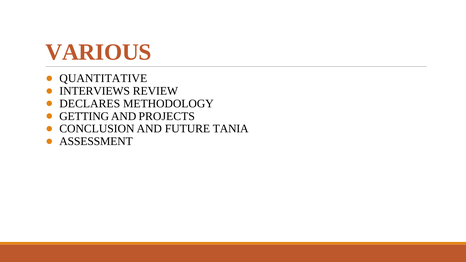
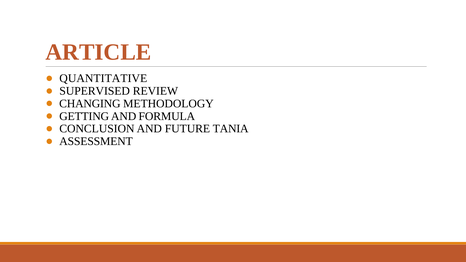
VARIOUS: VARIOUS -> ARTICLE (98, 52)
INTERVIEWS: INTERVIEWS -> SUPERVISED (95, 91)
DECLARES: DECLARES -> CHANGING (90, 104)
PROJECTS: PROJECTS -> FORMULA (167, 116)
